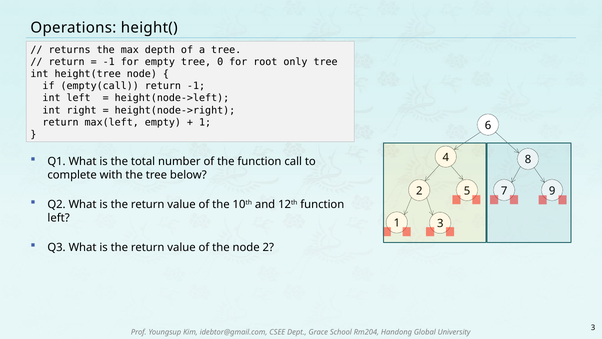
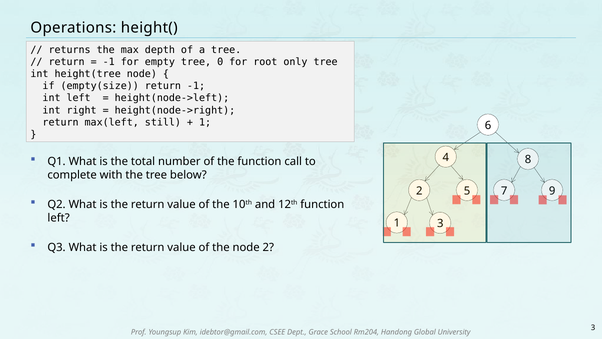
empty(call: empty(call -> empty(size (100, 86)
max(left empty: empty -> still (163, 122)
